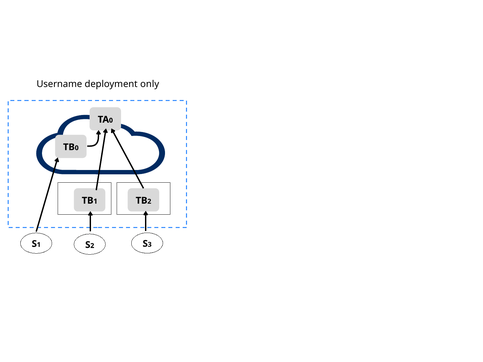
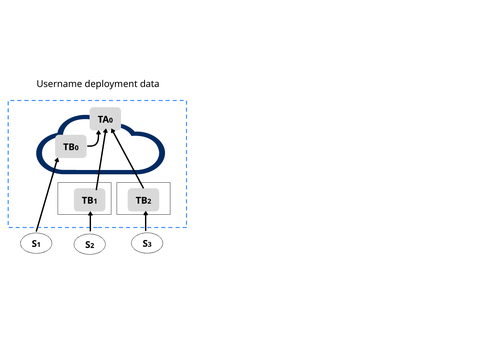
only: only -> data (150, 84)
